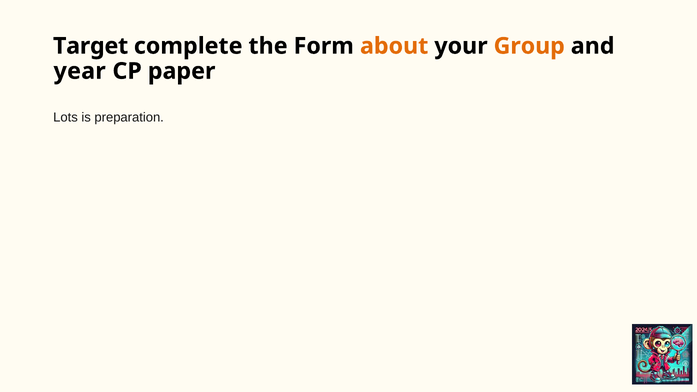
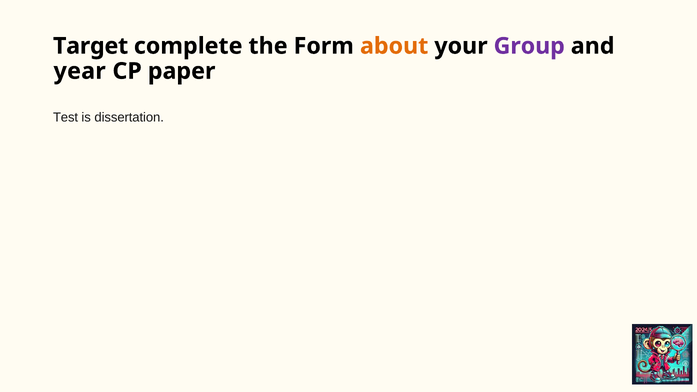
Group colour: orange -> purple (529, 46)
Lots: Lots -> Test (66, 117)
preparation: preparation -> dissertation (129, 117)
